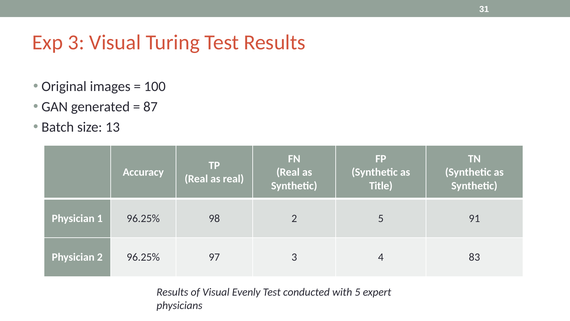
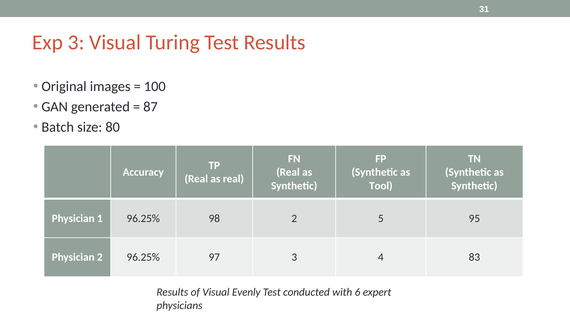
13: 13 -> 80 (113, 127)
Title: Title -> Tool (381, 186)
91: 91 -> 95 (474, 218)
with 5: 5 -> 6 (357, 292)
